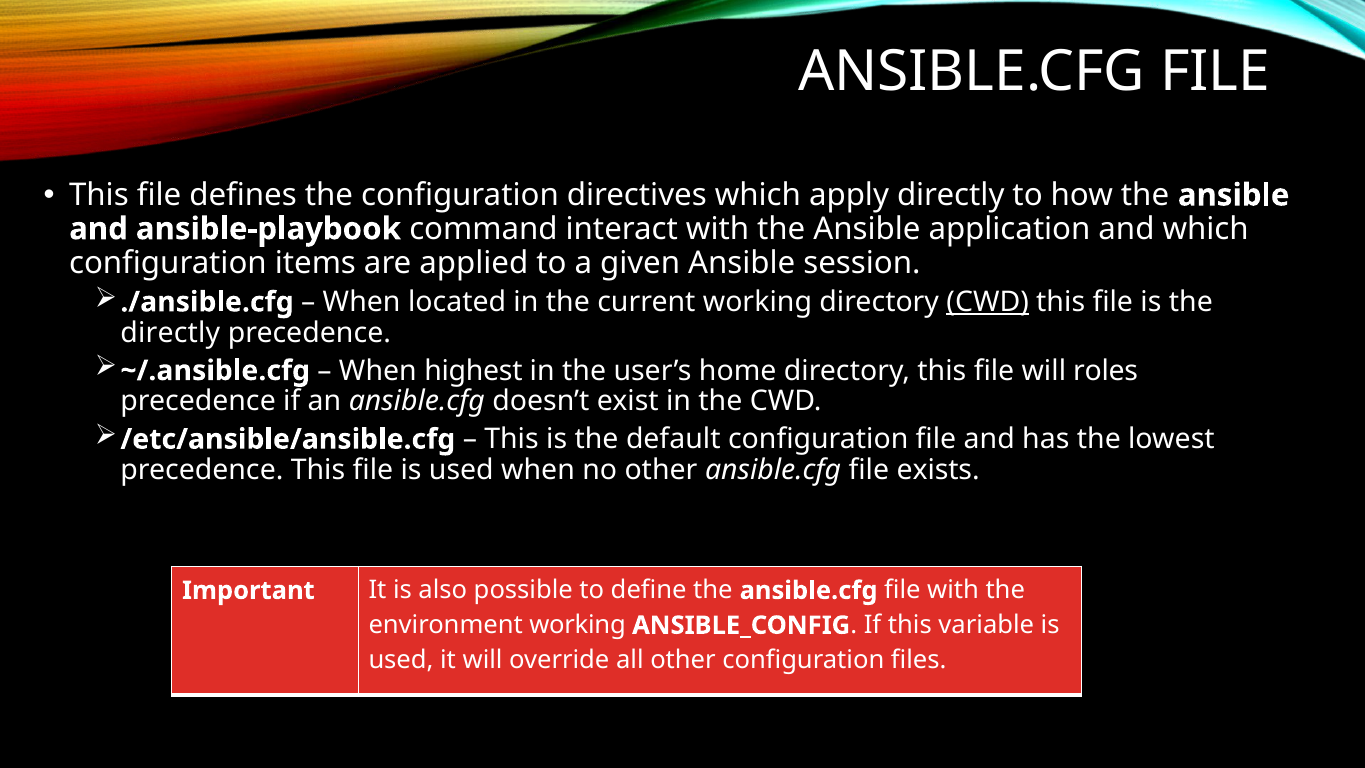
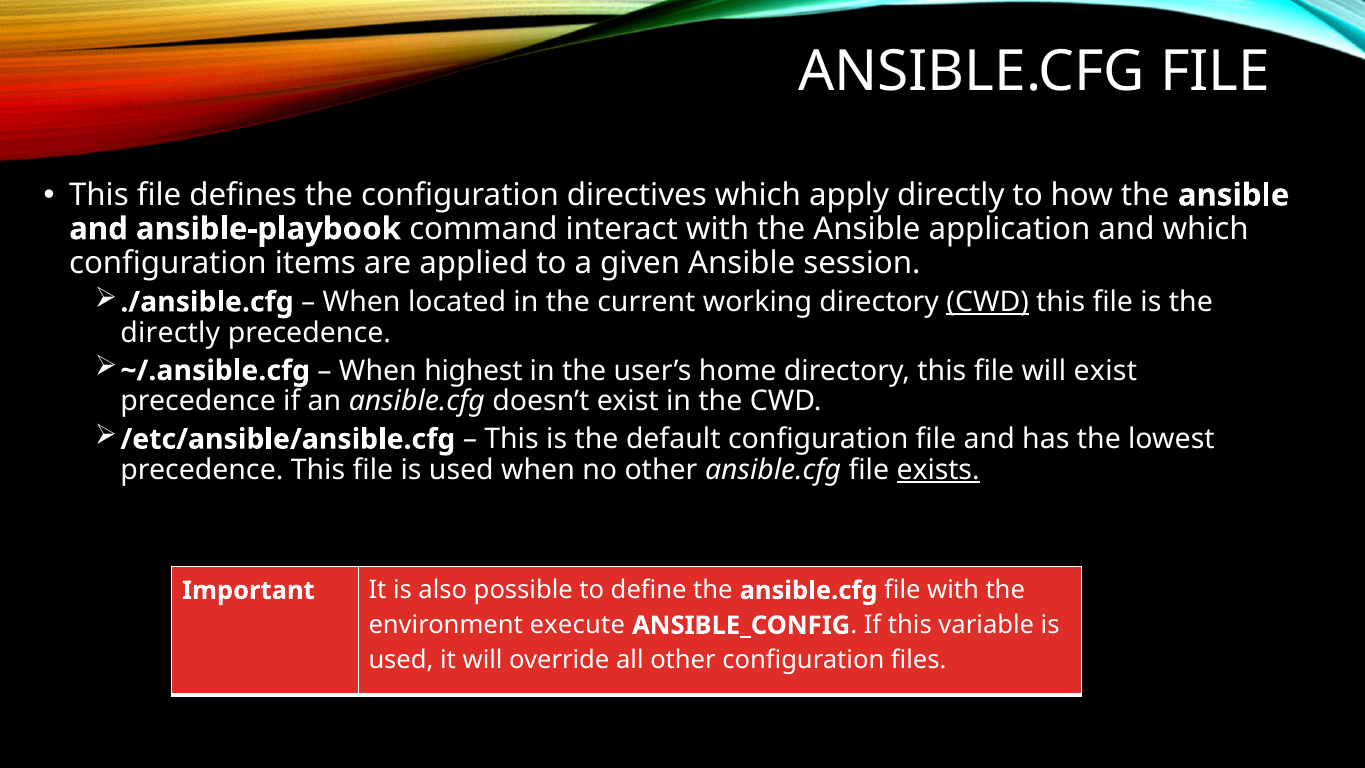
will roles: roles -> exist (1105, 371)
exists underline: none -> present (938, 470)
environment working: working -> execute (577, 625)
